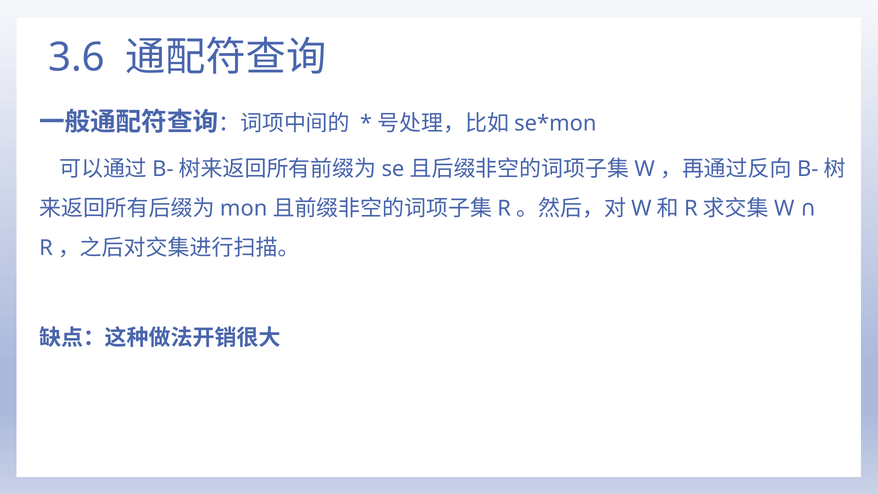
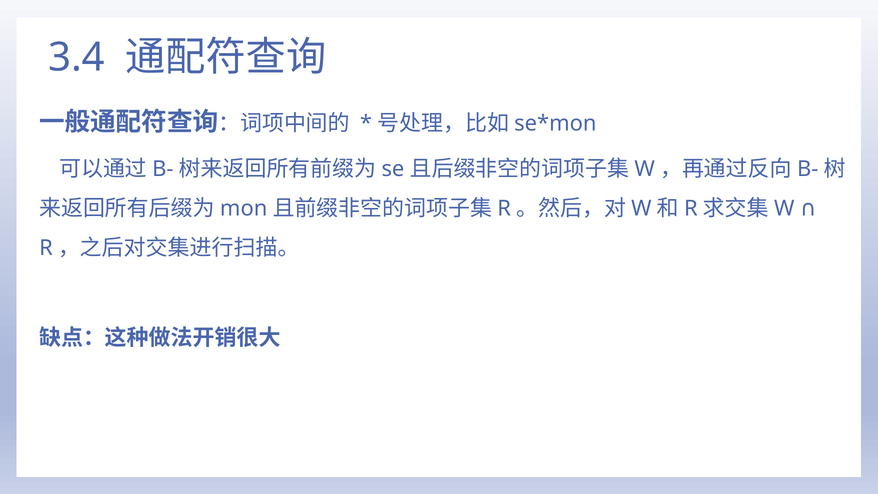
3.6: 3.6 -> 3.4 (77, 58)
